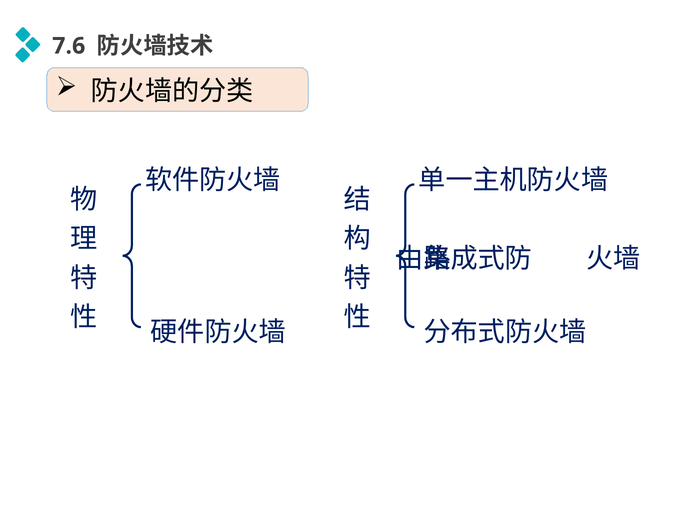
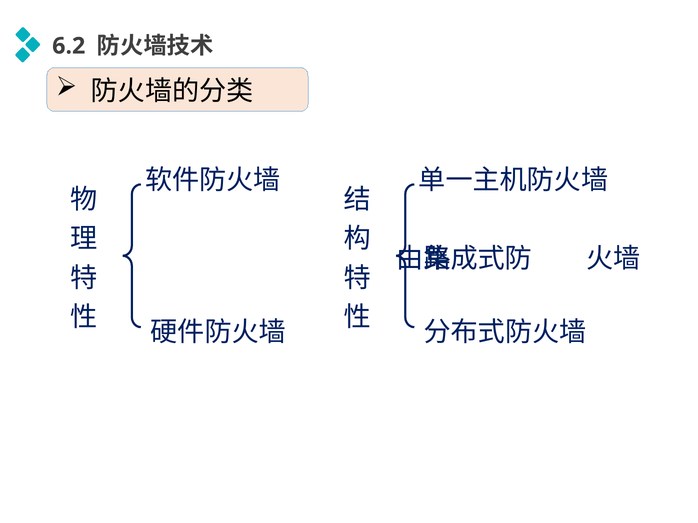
7.6: 7.6 -> 6.2 (69, 46)
